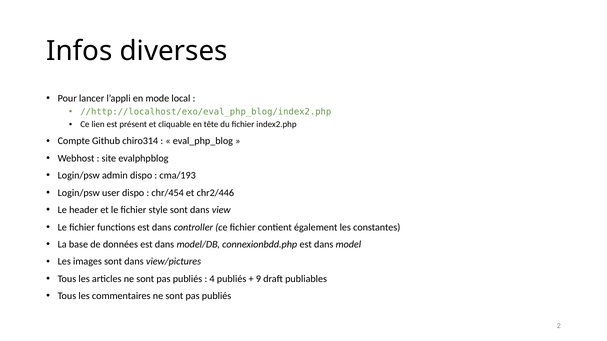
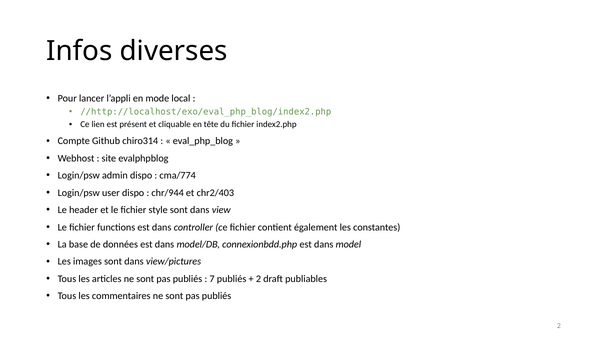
cma/193: cma/193 -> cma/774 (178, 176)
chr/454: chr/454 -> chr/944 (168, 193)
chr2/446: chr2/446 -> chr2/403 (215, 193)
4: 4 -> 7 (212, 279)
9: 9 -> 2 (258, 279)
